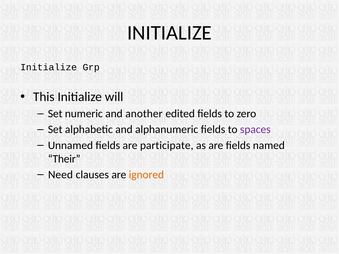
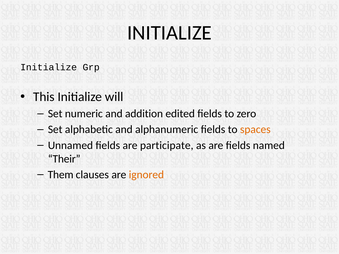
another: another -> addition (144, 114)
spaces colour: purple -> orange (255, 130)
Need: Need -> Them (61, 175)
